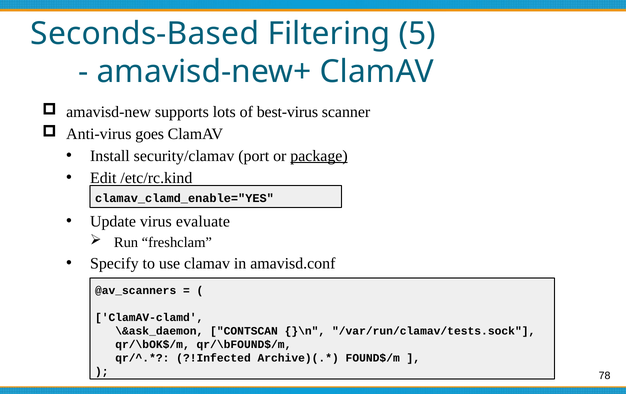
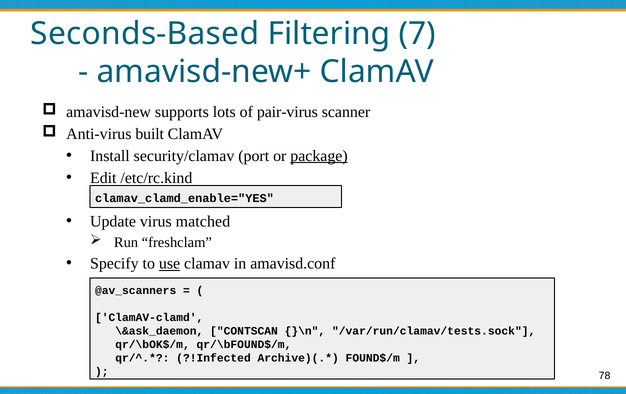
5: 5 -> 7 (417, 34)
best-virus: best-virus -> pair-virus (287, 112)
goes: goes -> built (150, 134)
evaluate: evaluate -> matched (203, 222)
use underline: none -> present (170, 264)
